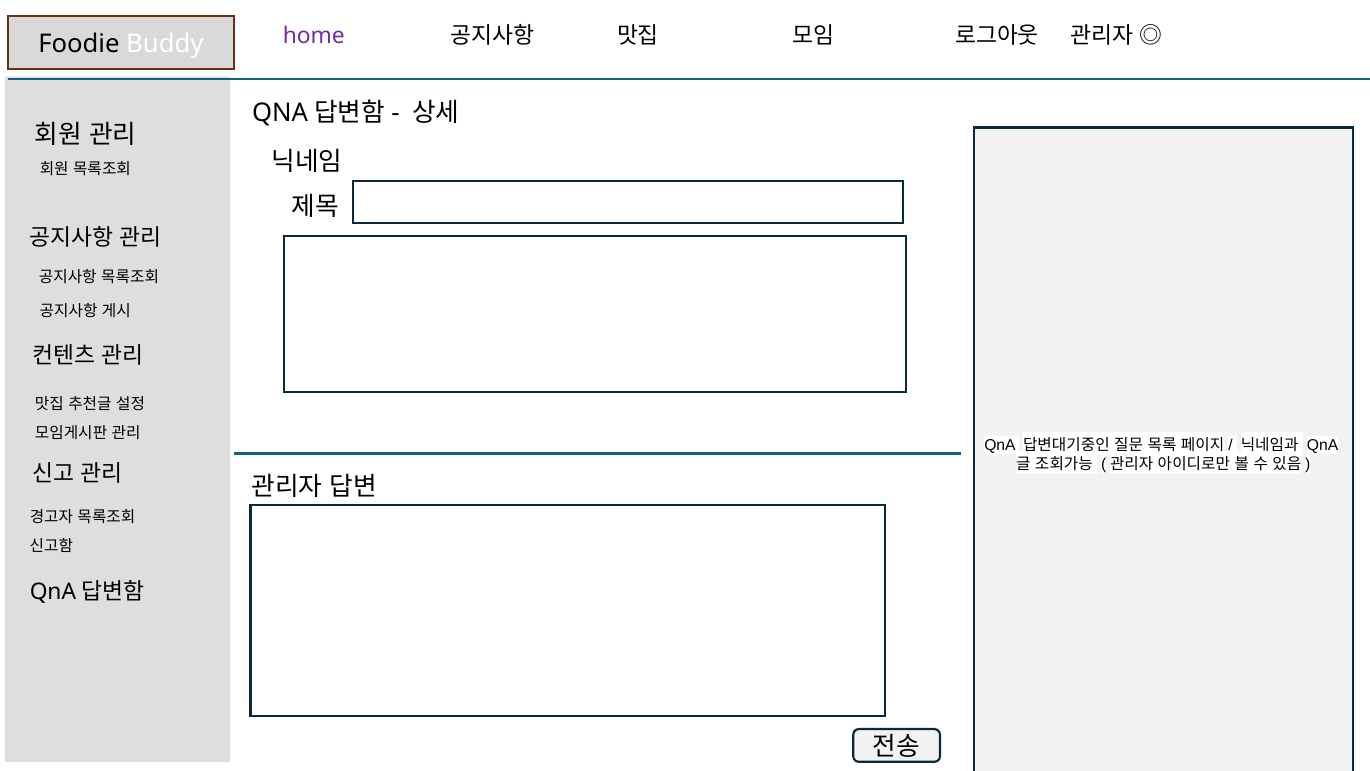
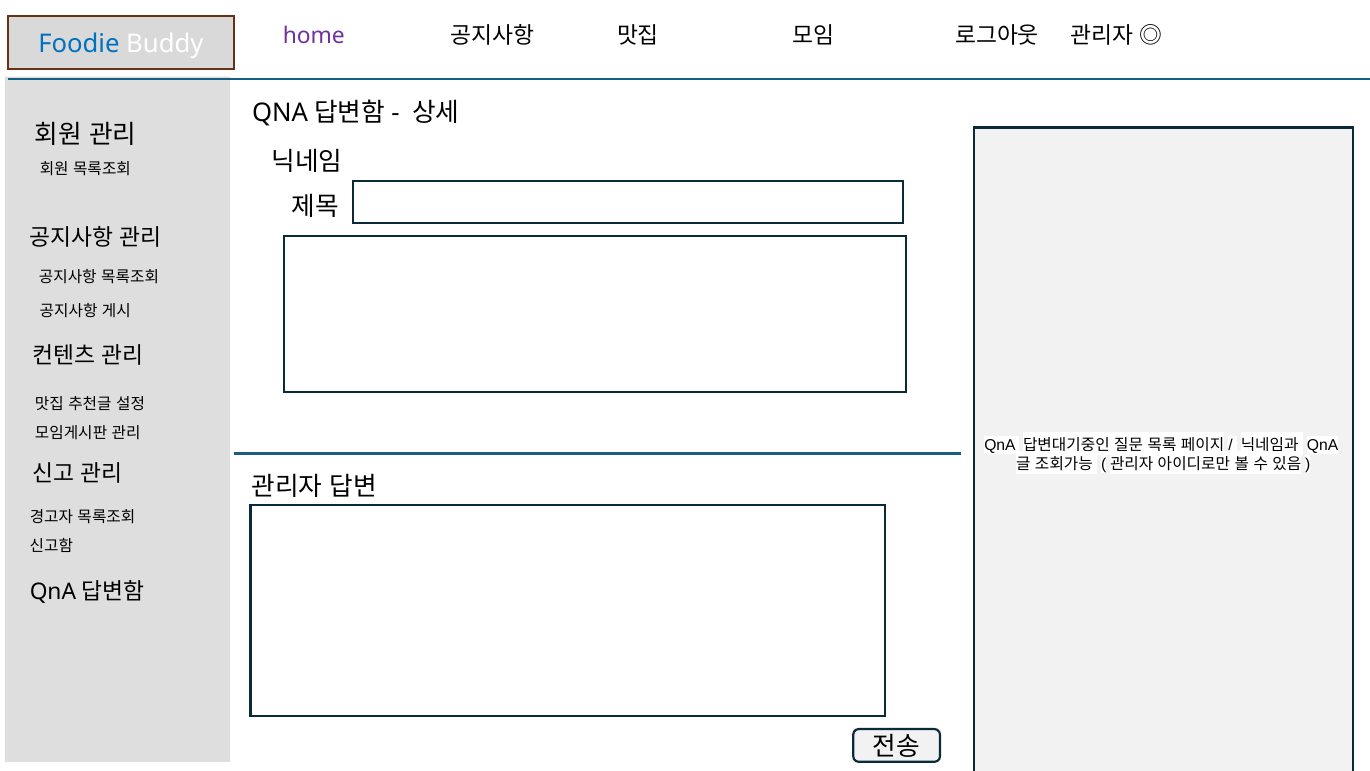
Foodie colour: black -> blue (79, 44)
